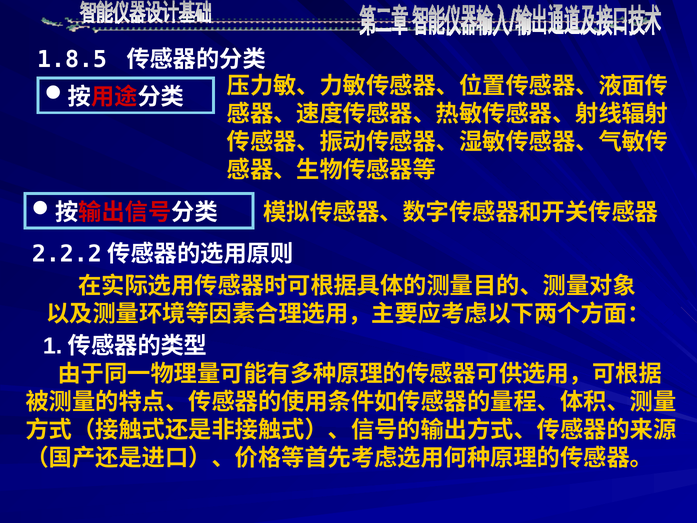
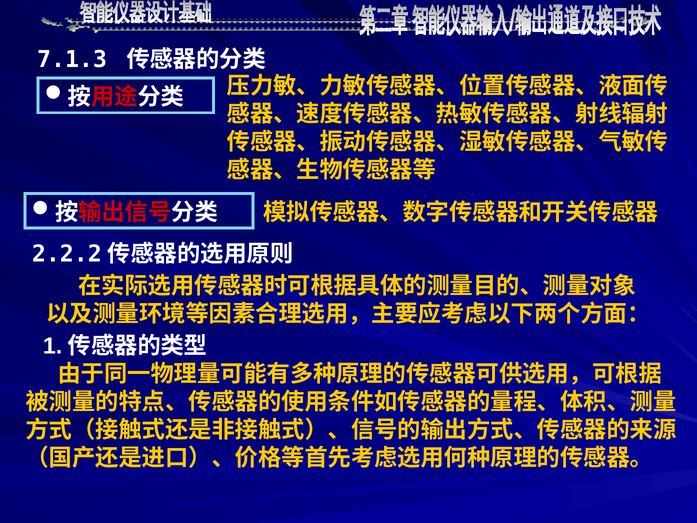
1.8.5: 1.8.5 -> 7.1.3 (72, 59)
